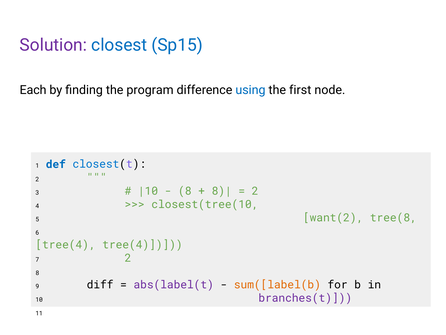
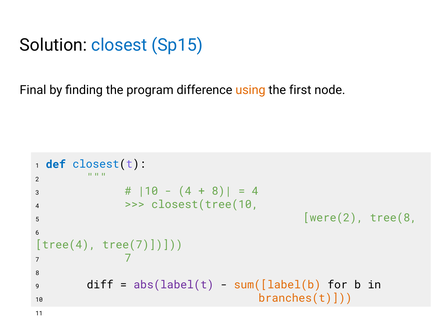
Solution colour: purple -> black (53, 45)
Each: Each -> Final (33, 90)
using colour: blue -> orange (250, 90)
8: 8 -> 4 (185, 191)
2: 2 -> 4 (255, 191)
want(2: want(2 -> were(2 (333, 218)
tree(4 tree(4: tree(4 -> tree(7 (142, 244)
7 2: 2 -> 7 (128, 258)
branches(t colour: purple -> orange (305, 298)
